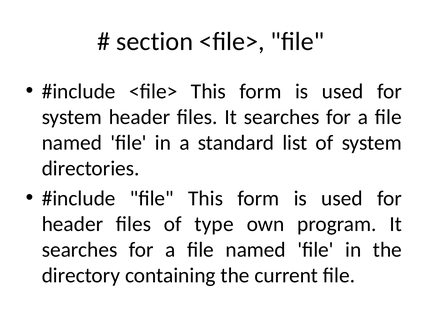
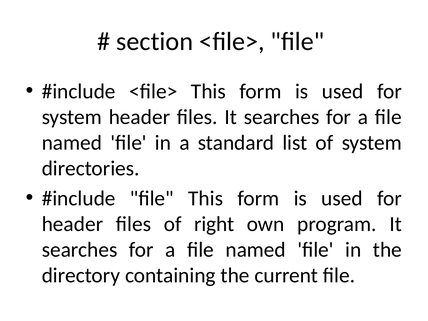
type: type -> right (214, 224)
